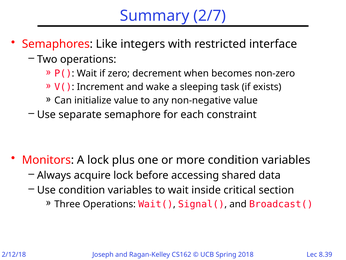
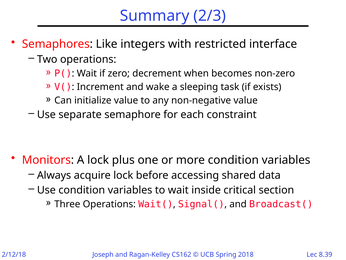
2/7: 2/7 -> 2/3 (210, 16)
